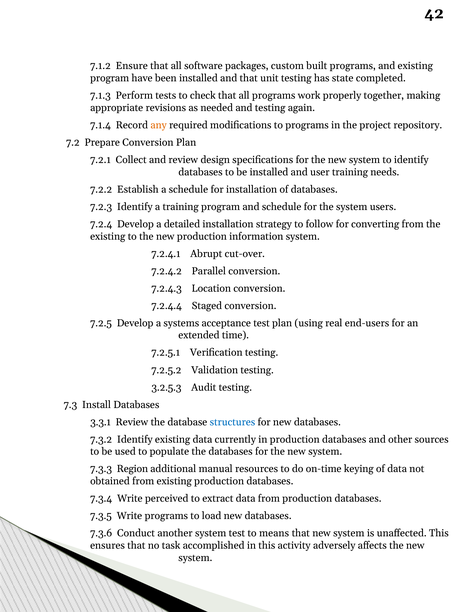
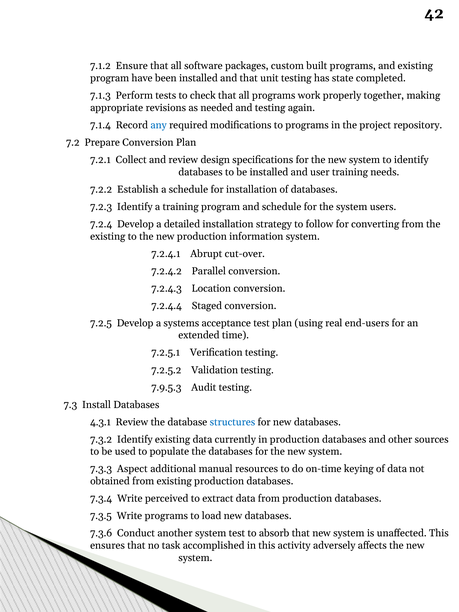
any colour: orange -> blue (159, 125)
3.2.5.3: 3.2.5.3 -> 7.9.5.3 (166, 387)
3.3.1: 3.3.1 -> 4.3.1 (101, 422)
Region: Region -> Aspect (132, 469)
means: means -> absorb (274, 533)
